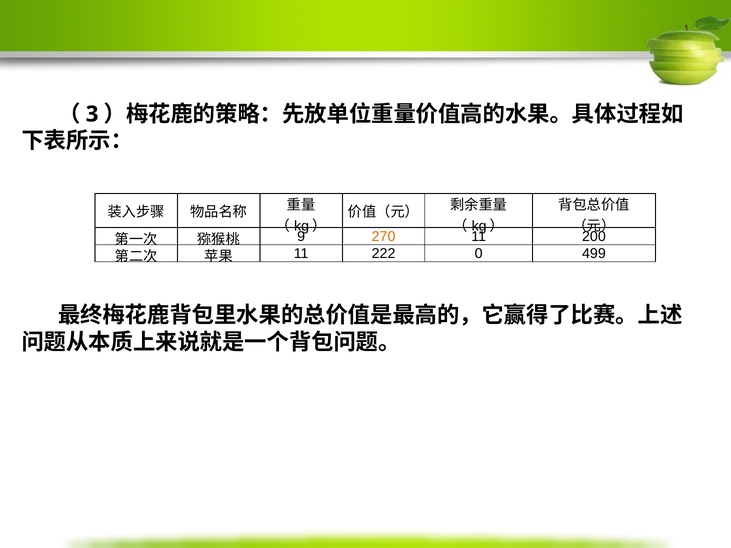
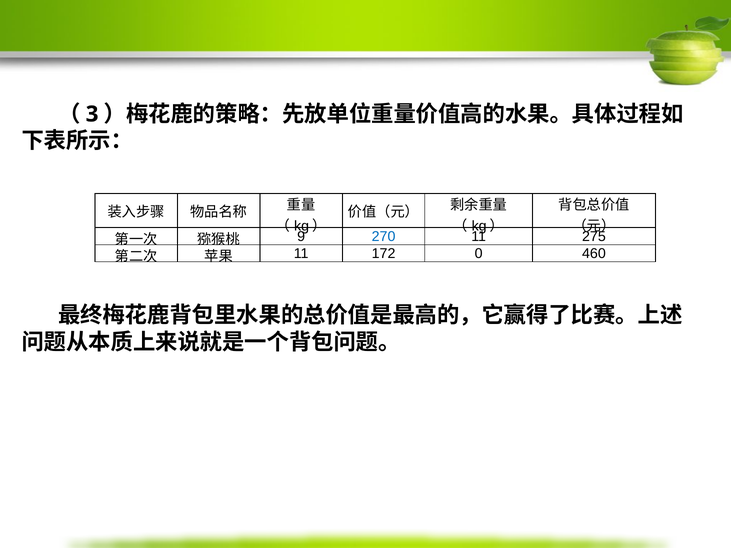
270 colour: orange -> blue (384, 236)
200: 200 -> 275 (594, 236)
222: 222 -> 172 (384, 254)
499: 499 -> 460 (594, 254)
